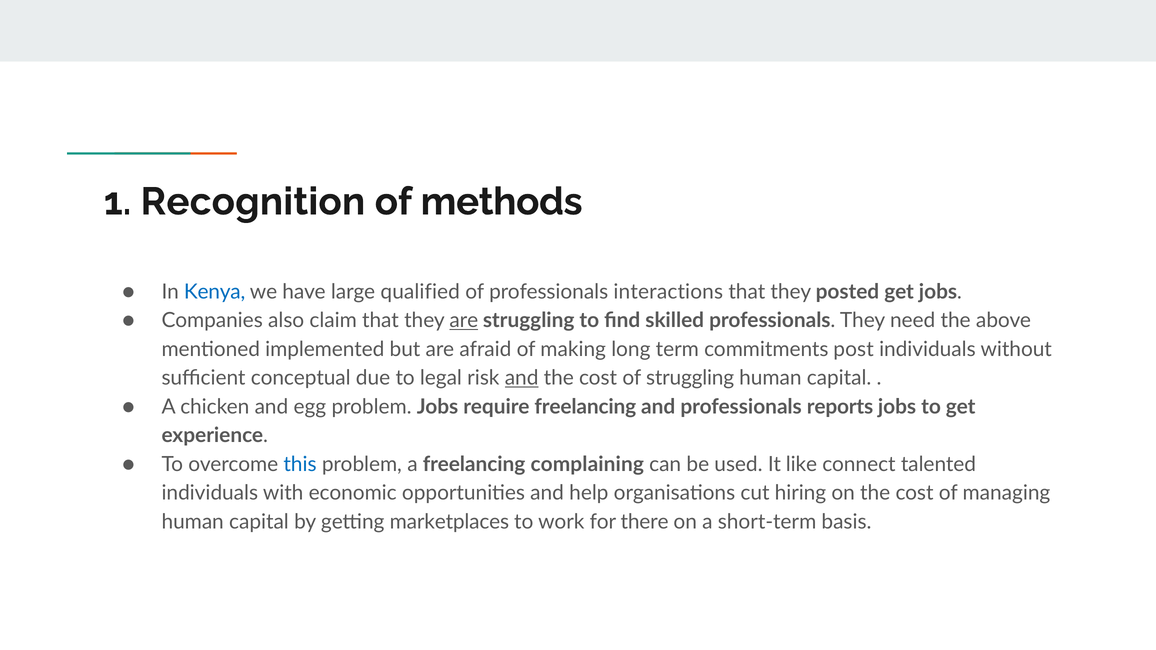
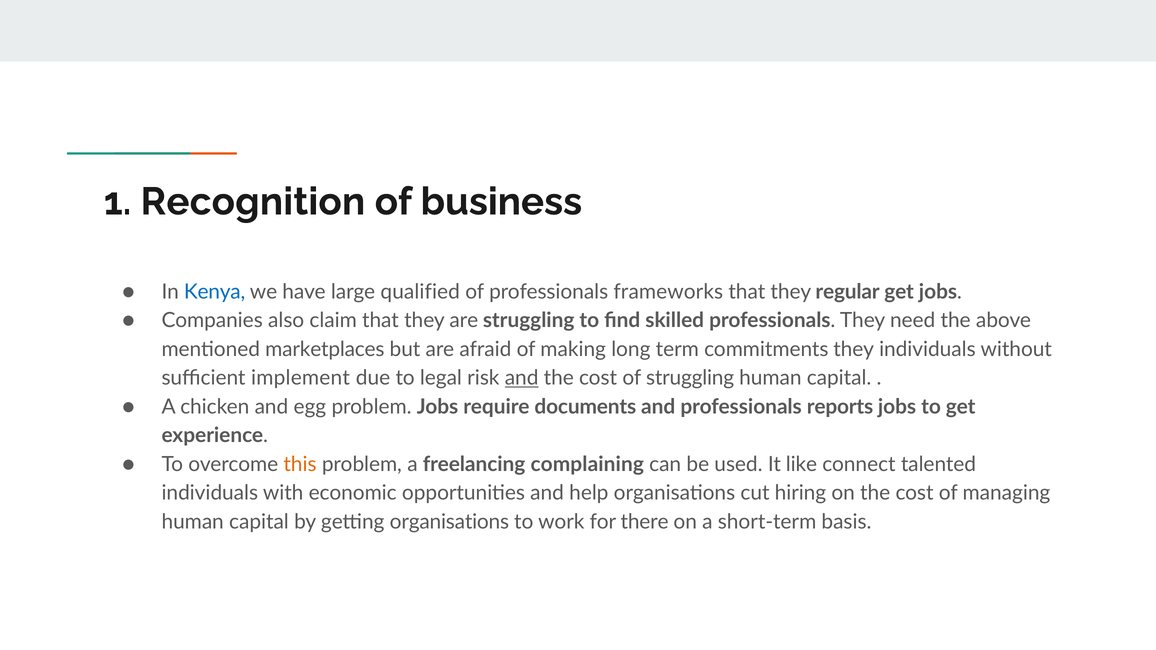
methods: methods -> business (501, 202)
interactions: interactions -> frameworks (668, 292)
posted: posted -> regular (848, 292)
are underline: present -> none (464, 321)
implemented: implemented -> marketplaces (325, 349)
commitments post: post -> they (854, 349)
conceptual: conceptual -> implement (301, 378)
require freelancing: freelancing -> documents (585, 407)
this colour: blue -> orange (300, 464)
getting marketplaces: marketplaces -> organisations (449, 522)
